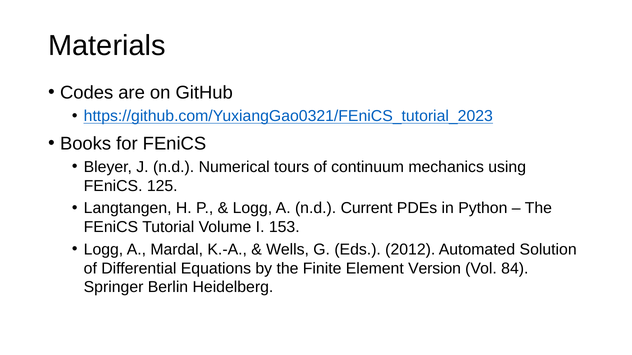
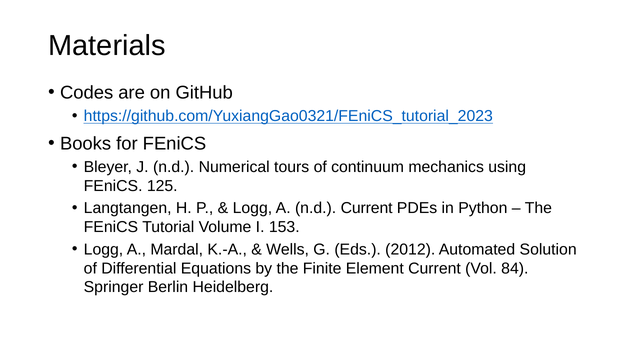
Element Version: Version -> Current (434, 269)
